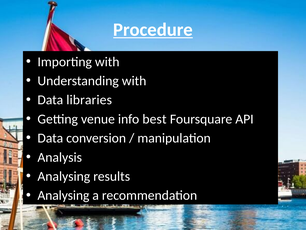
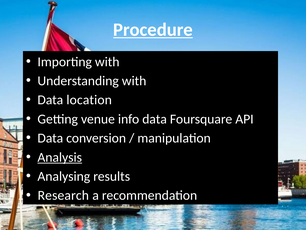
libraries: libraries -> location (89, 100)
info best: best -> data (155, 119)
Analysis underline: none -> present (60, 157)
Analysing: Analysing -> Research (63, 195)
